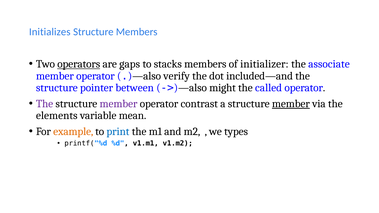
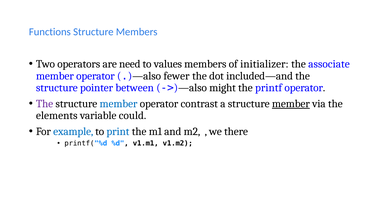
Initializes: Initializes -> Functions (50, 32)
operators underline: present -> none (79, 64)
gaps: gaps -> need (130, 64)
stacks: stacks -> values (168, 64)
verify: verify -> fewer (177, 76)
called: called -> printf (269, 88)
member colour: purple -> blue (118, 104)
mean: mean -> could (132, 116)
example colour: orange -> blue (73, 132)
types: types -> there (236, 132)
